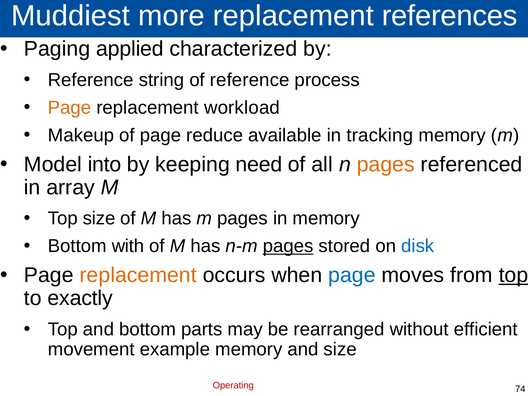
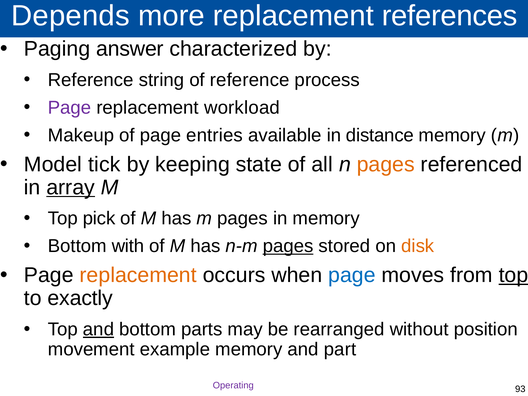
Muddiest: Muddiest -> Depends (70, 16)
applied: applied -> answer (130, 49)
Page colour: orange -> purple (70, 108)
reduce: reduce -> entries (215, 135)
tracking: tracking -> distance (380, 135)
into: into -> tick (104, 164)
need: need -> state (259, 164)
array underline: none -> present (71, 187)
Top size: size -> pick (99, 218)
disk colour: blue -> orange (418, 246)
and underline: none -> present (99, 329)
efficient: efficient -> position (486, 329)
and size: size -> part (340, 349)
Operating colour: red -> purple (233, 385)
74: 74 -> 93 (520, 389)
